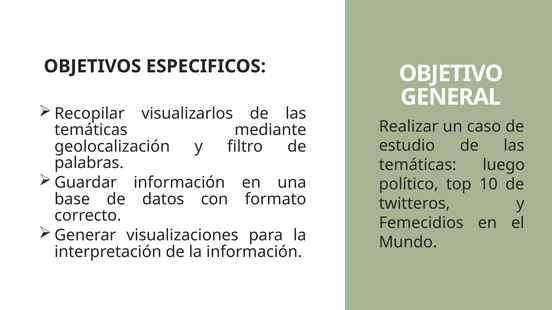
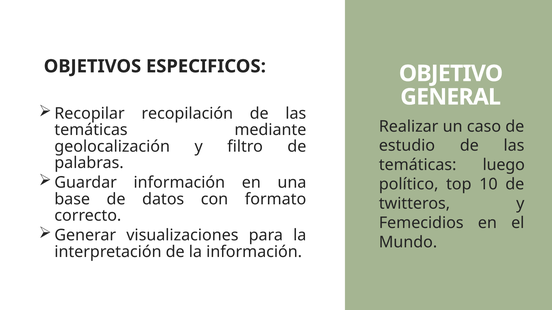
visualizarlos: visualizarlos -> recopilación (187, 114)
